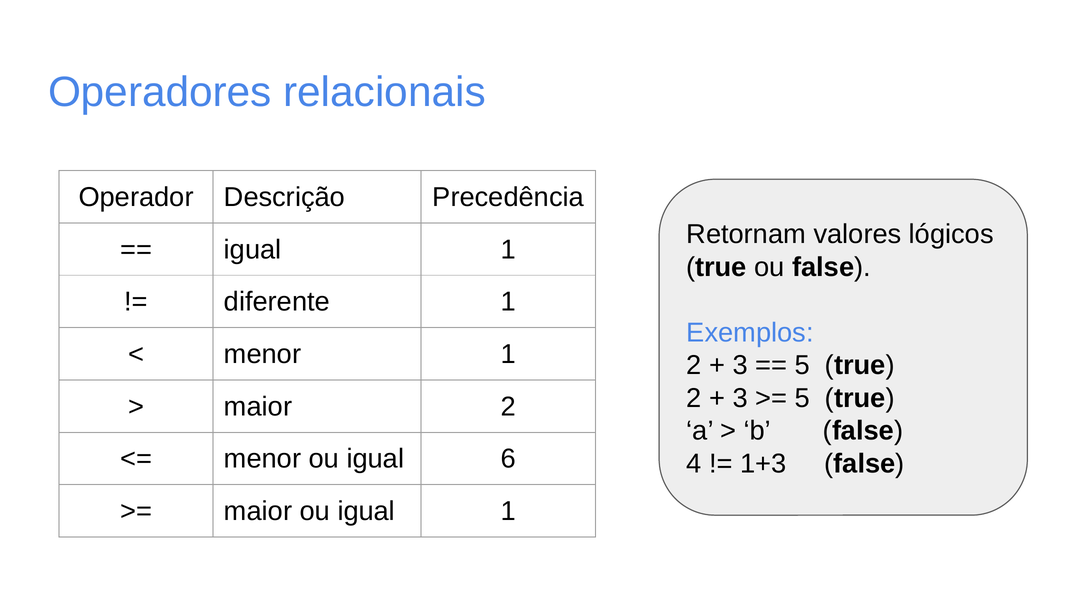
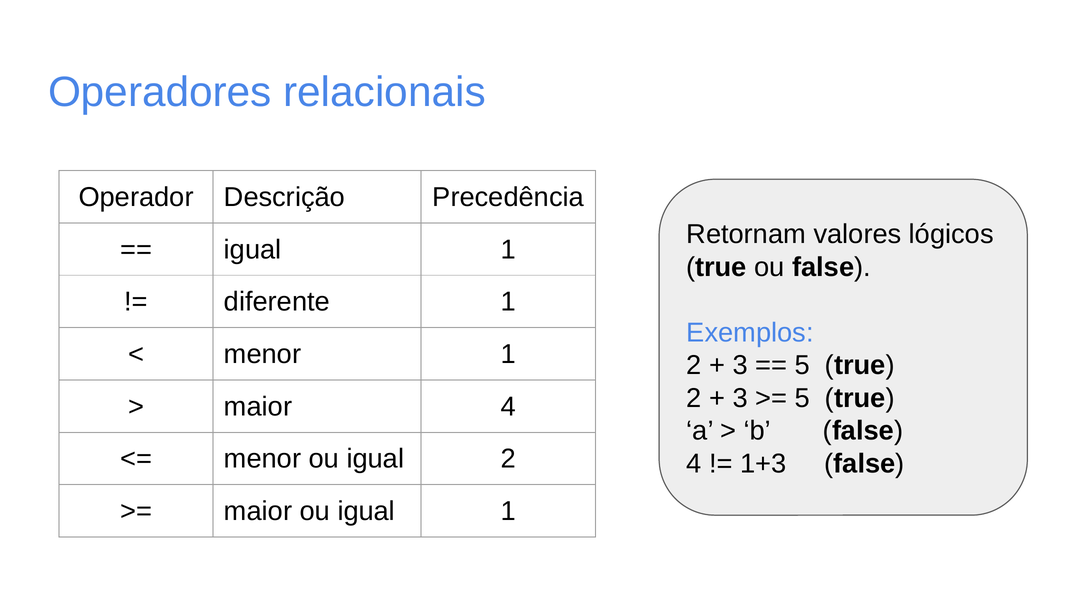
maior 2: 2 -> 4 (508, 406)
igual 6: 6 -> 2 (508, 459)
